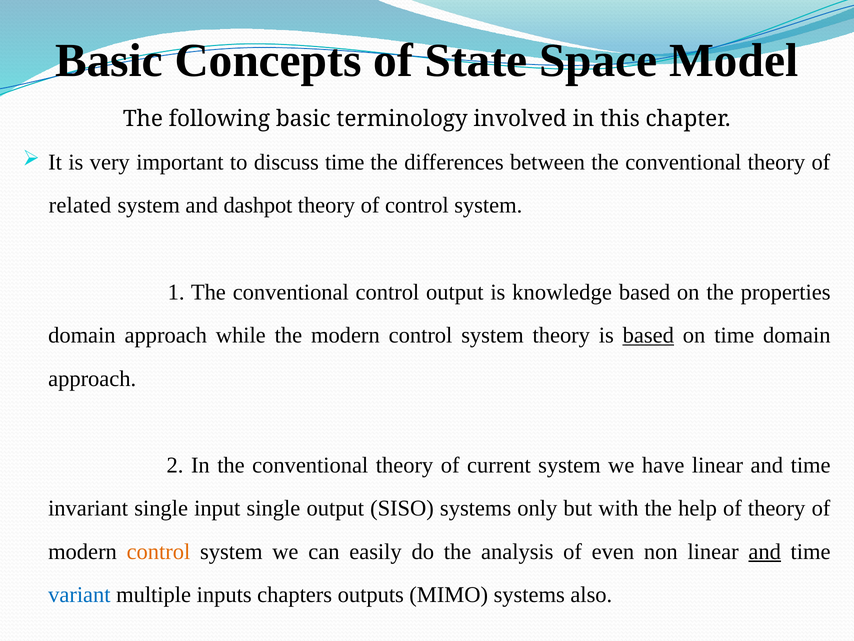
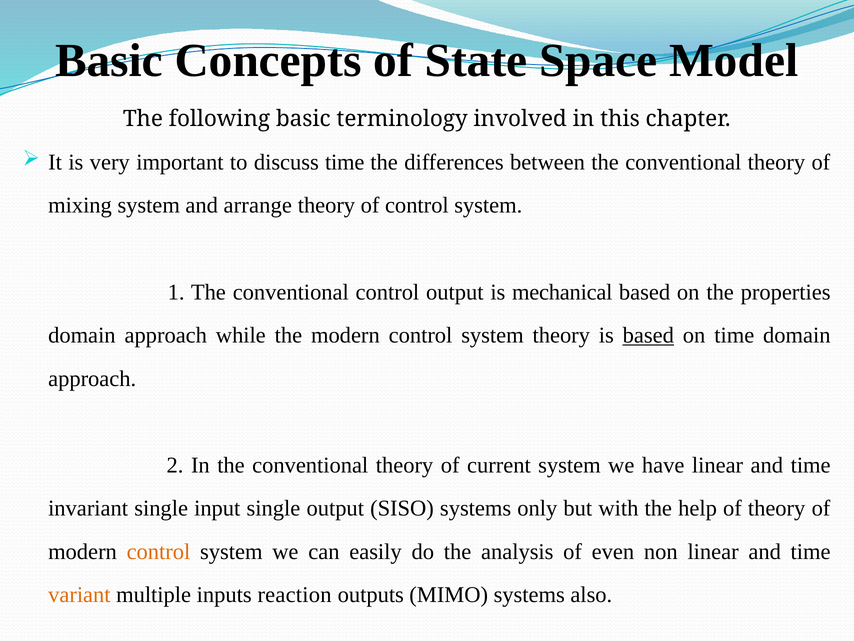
related: related -> mixing (80, 205)
dashpot: dashpot -> arrange (258, 205)
knowledge: knowledge -> mechanical (562, 292)
and underline: present -> none (765, 551)
variant colour: blue -> orange (79, 595)
chapters: chapters -> reaction (295, 595)
